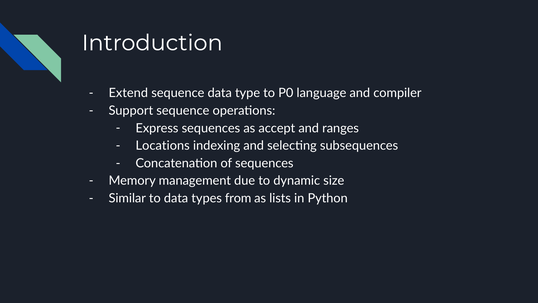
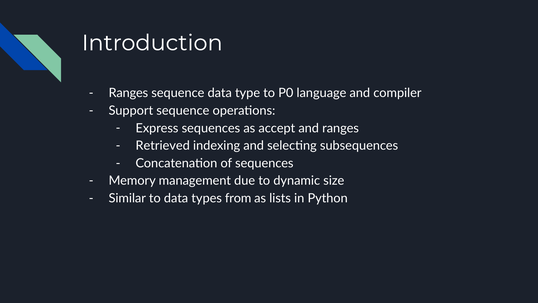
Extend: Extend -> Ranges (128, 93)
Locations: Locations -> Retrieved (163, 146)
